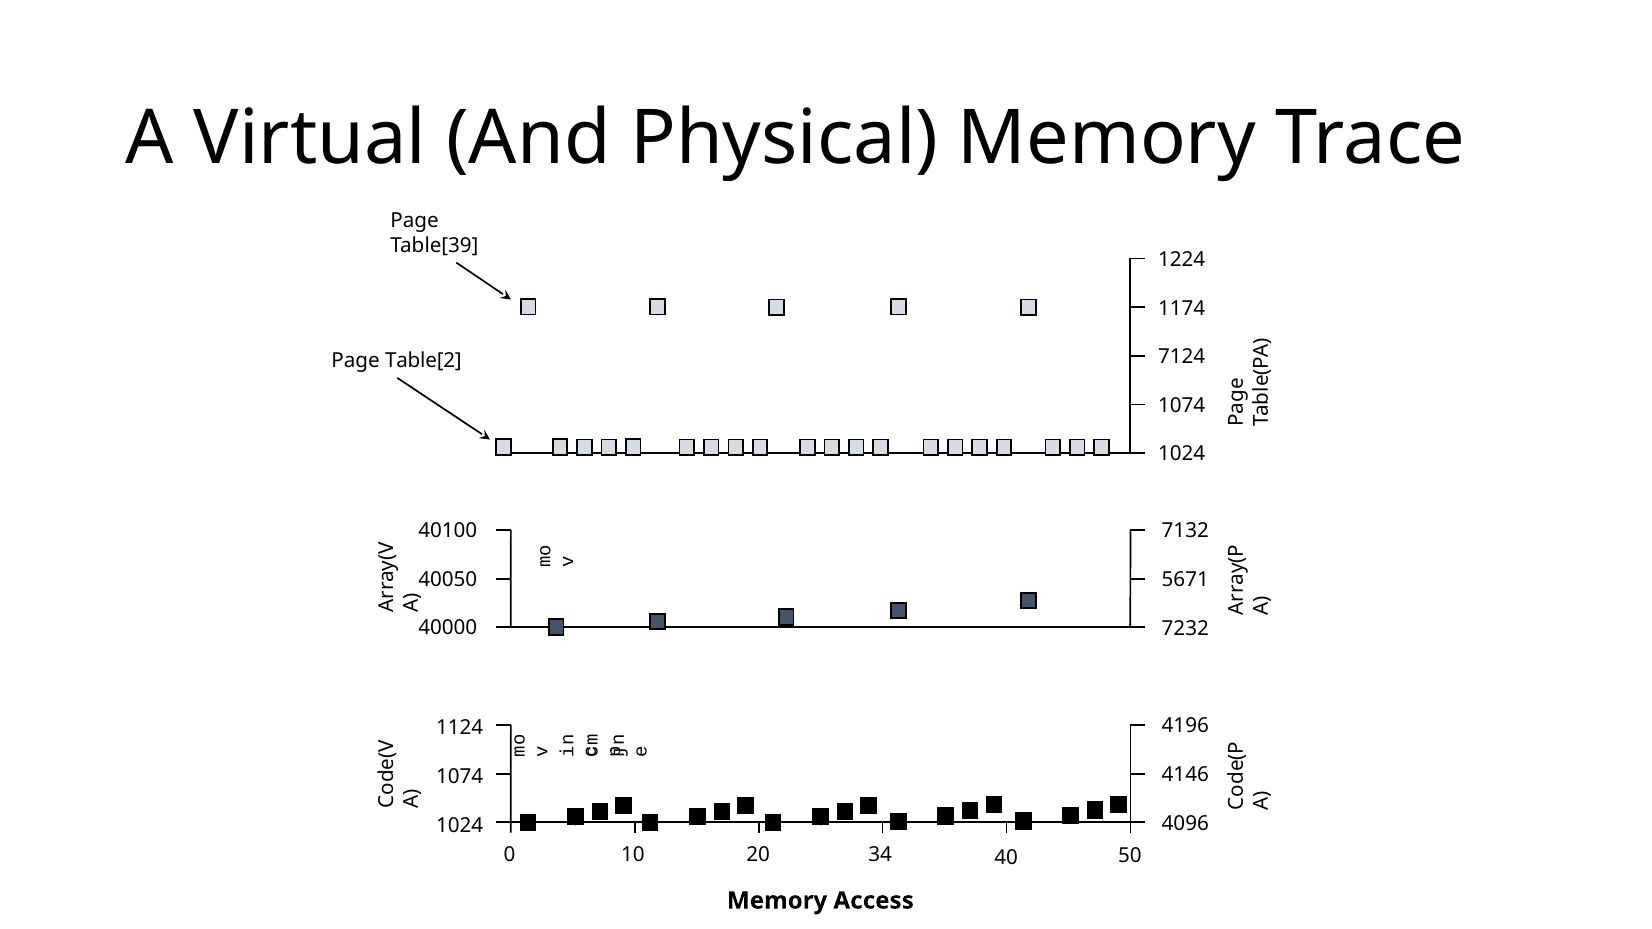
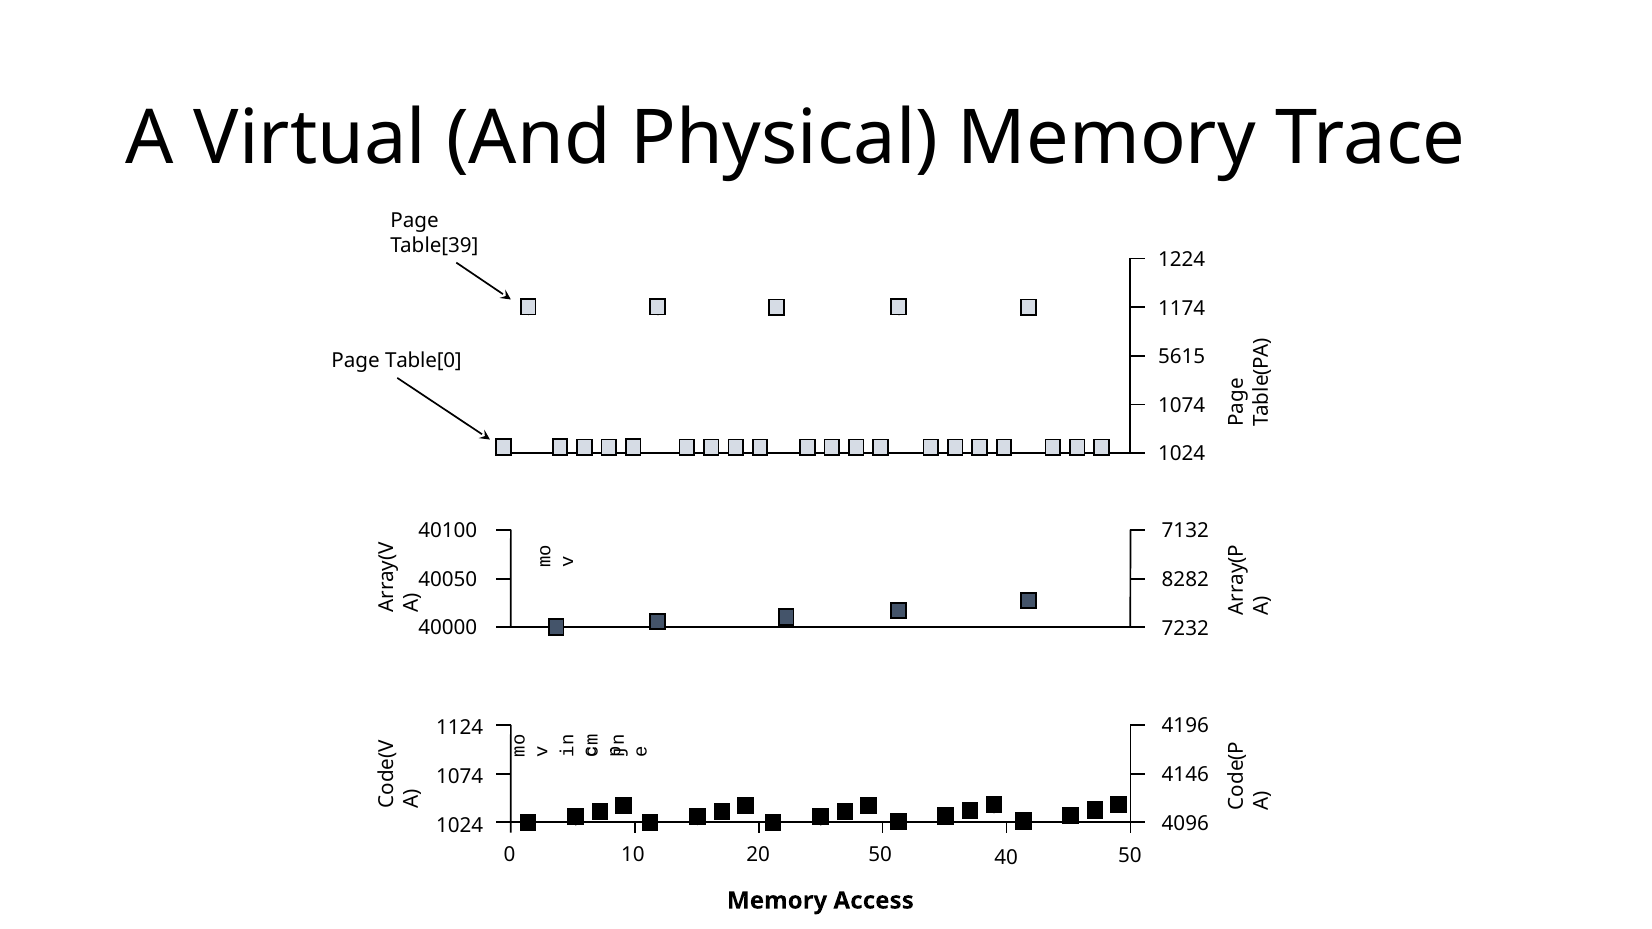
7124: 7124 -> 5615 (1182, 357)
Table[2: Table[2 -> Table[0 (423, 361)
5671: 5671 -> 8282 (1185, 580)
20 34: 34 -> 50 (880, 855)
